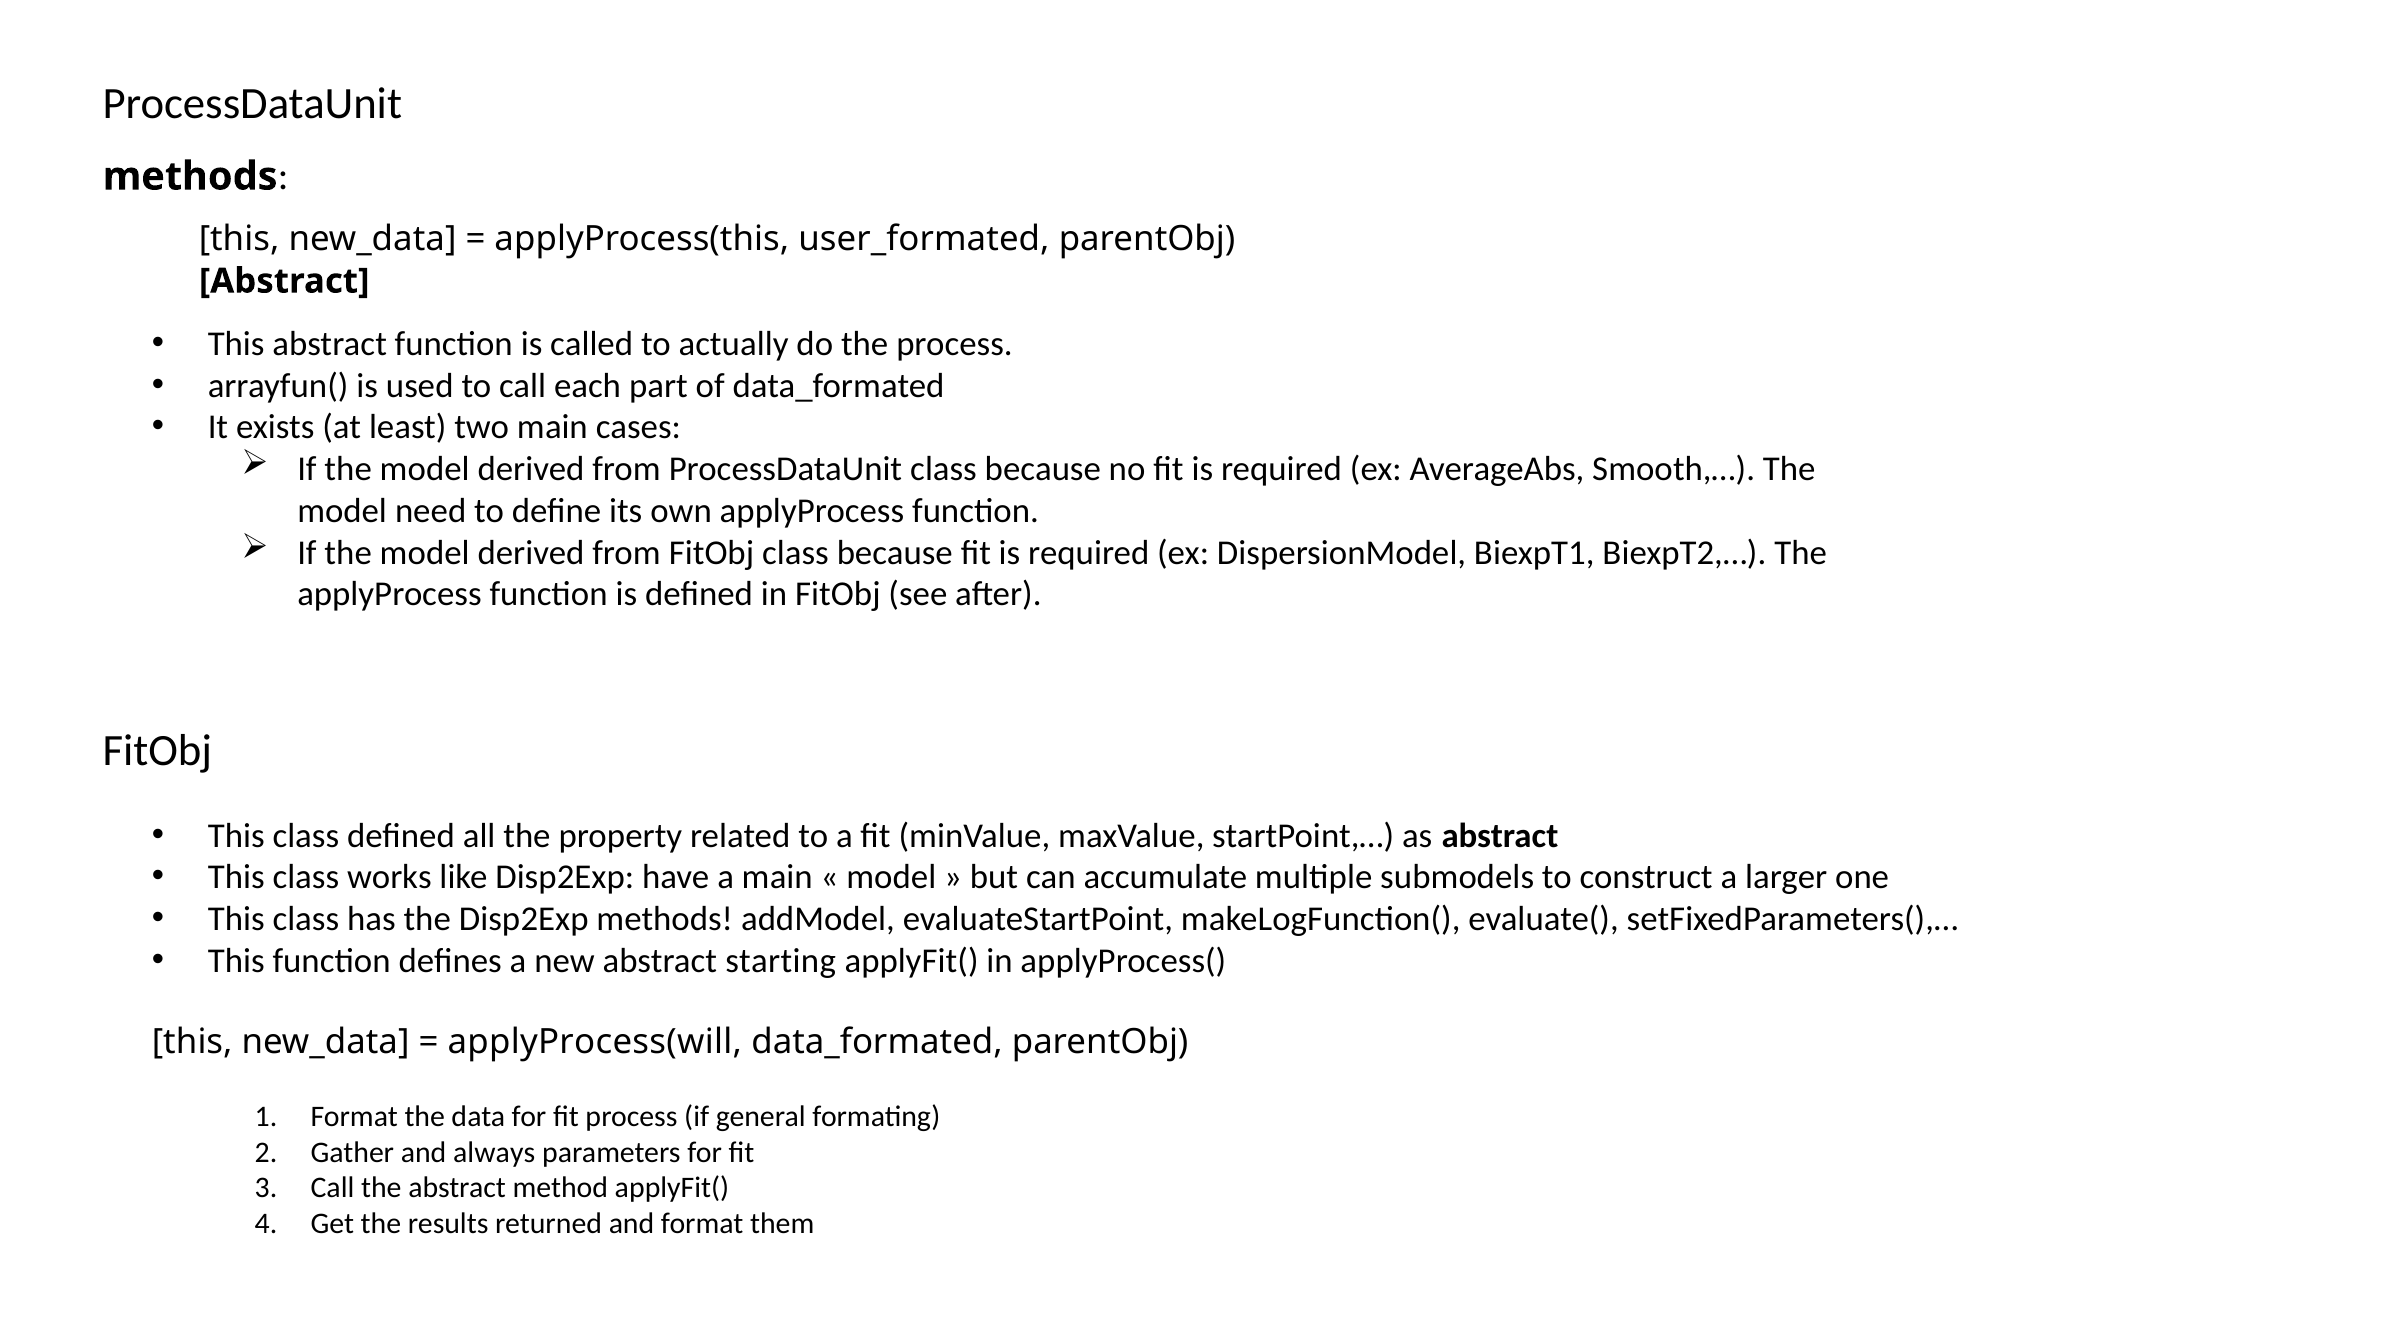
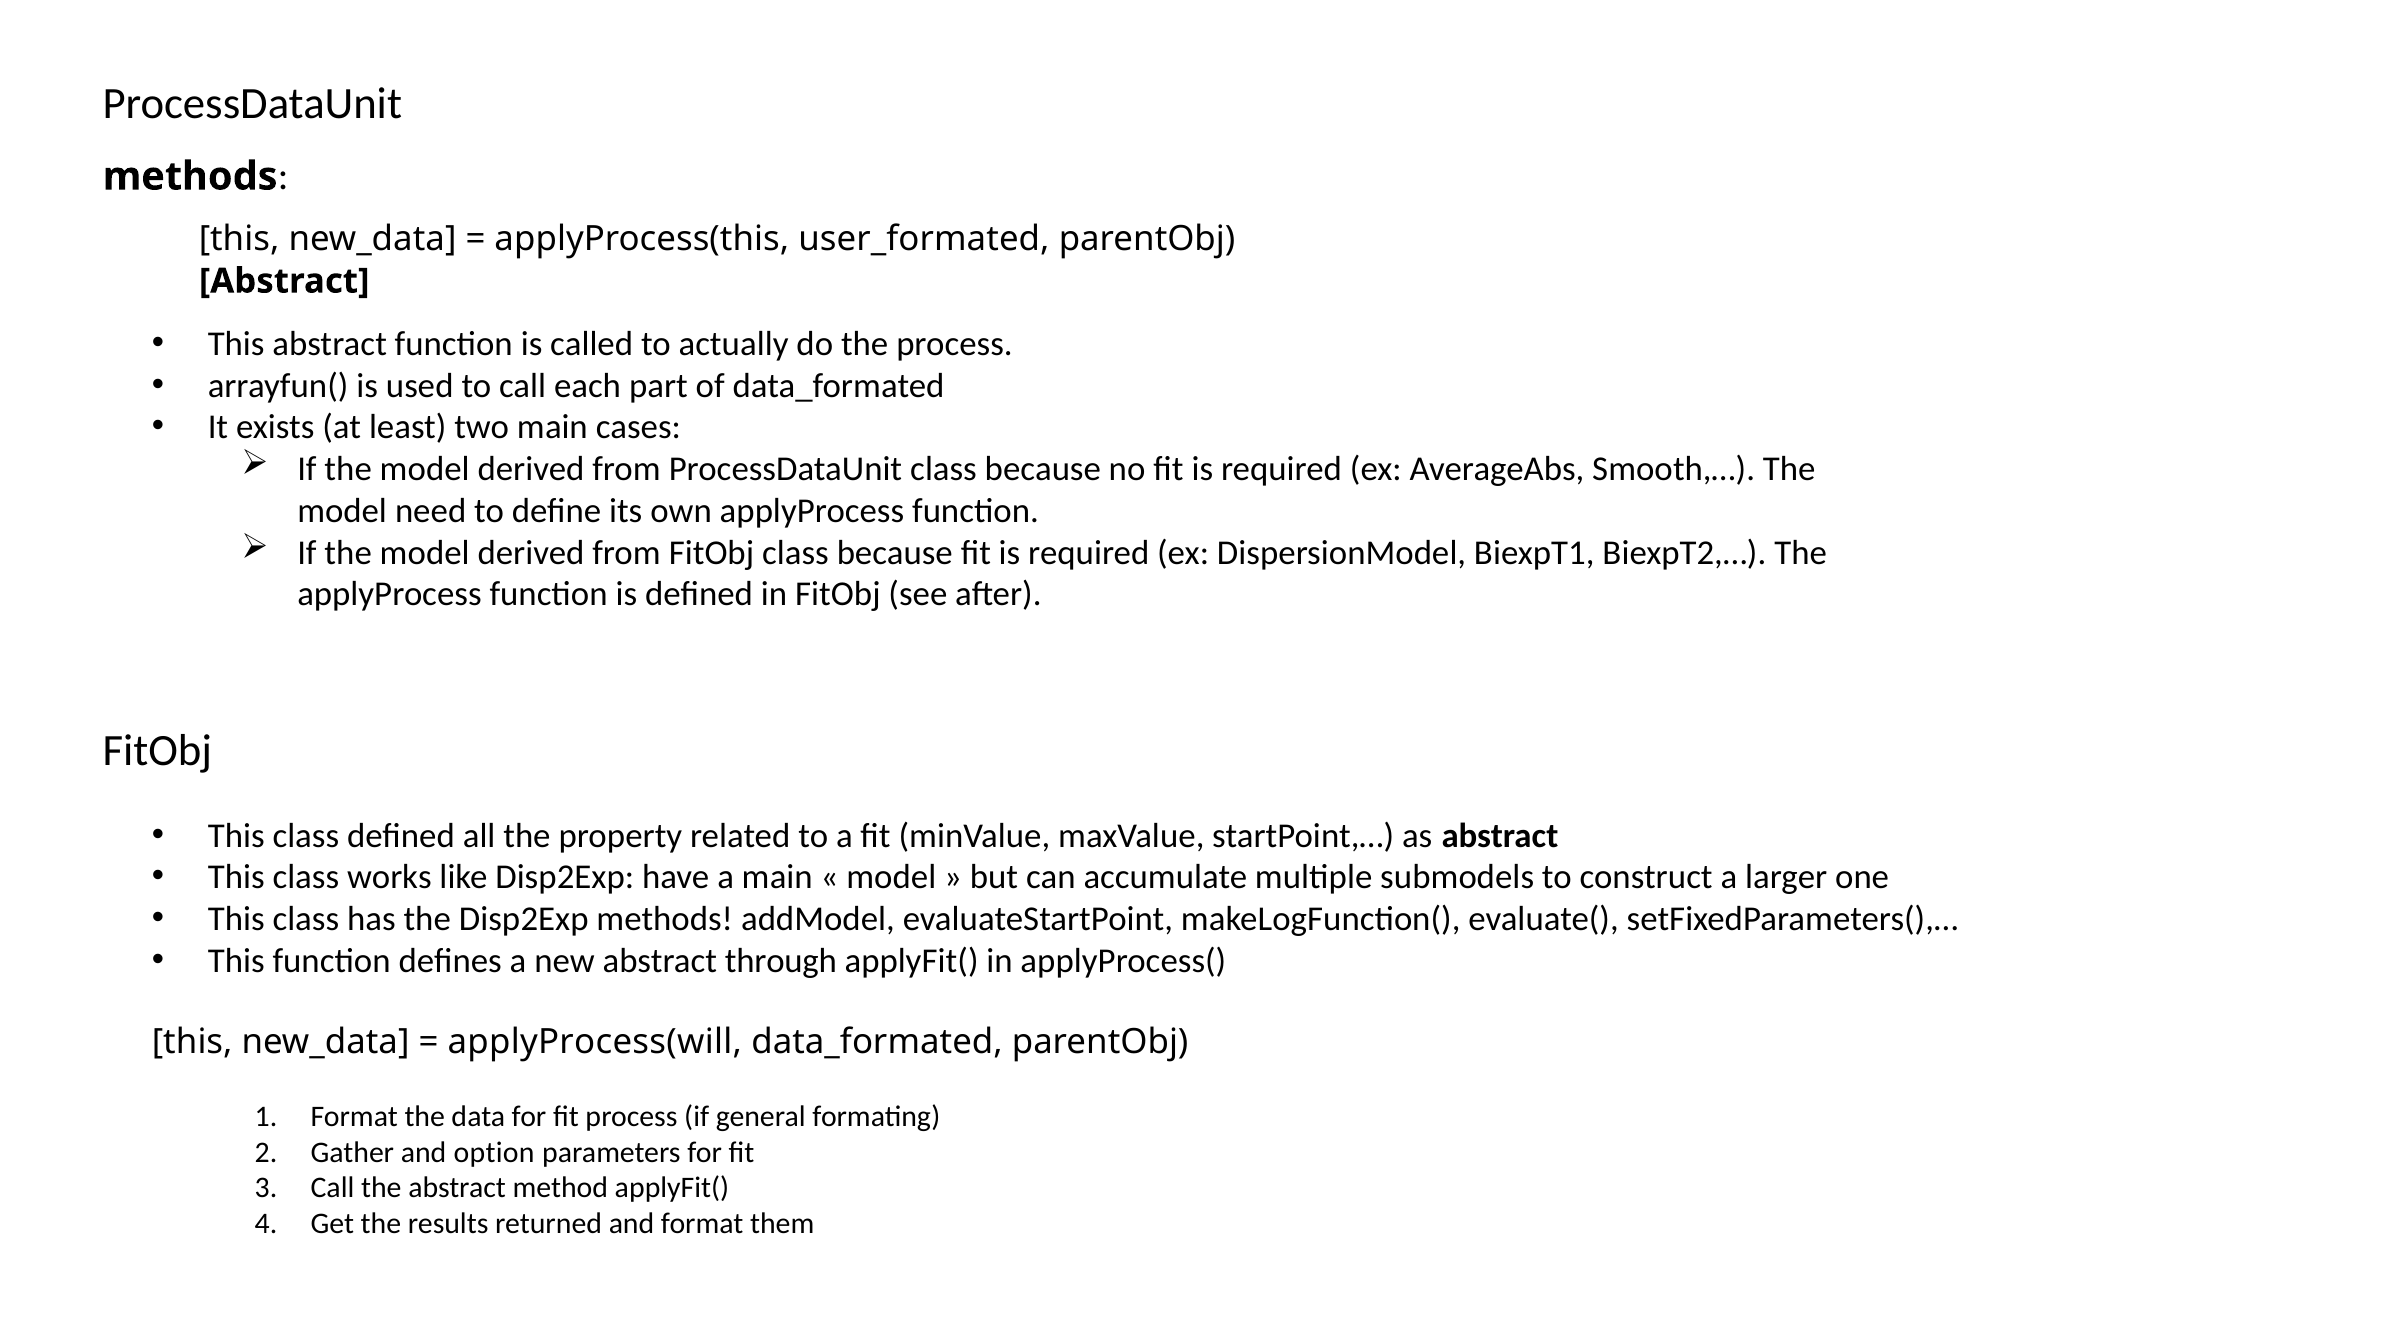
starting: starting -> through (781, 961)
always: always -> option (494, 1153)
